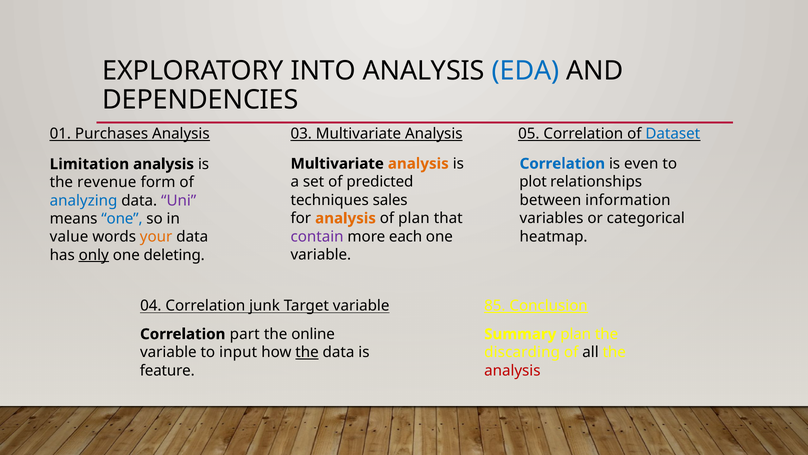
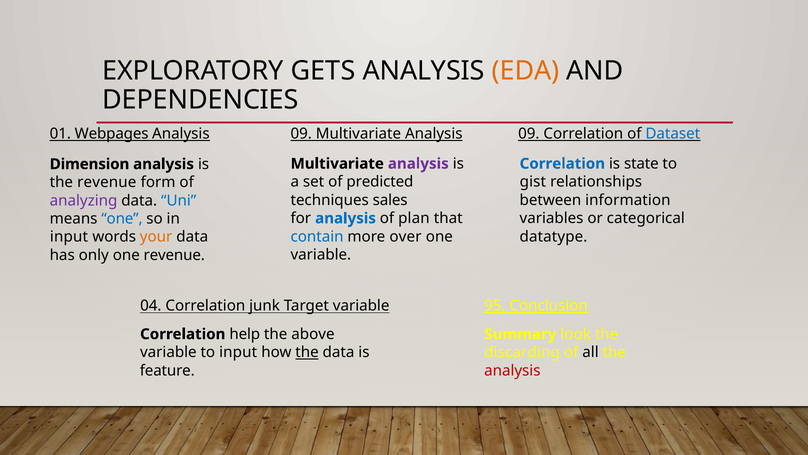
INTO: INTO -> GETS (323, 71)
EDA colour: blue -> orange (526, 71)
Purchases: Purchases -> Webpages (112, 133)
03: 03 -> 09 (301, 133)
Multivariate Analysis 05: 05 -> 09 (529, 133)
analysis colour: orange -> purple (418, 164)
even: even -> state (641, 164)
Limitation: Limitation -> Dimension (90, 164)
plot: plot -> gist (533, 182)
analyzing colour: blue -> purple (84, 200)
Uni colour: purple -> blue (179, 200)
analysis colour: orange -> blue (346, 218)
contain colour: purple -> blue (317, 236)
each: each -> over (405, 236)
heatmap: heatmap -> datatype (554, 236)
value: value -> input (69, 237)
only underline: present -> none (94, 255)
one deleting: deleting -> revenue (174, 255)
85: 85 -> 95 (495, 305)
part: part -> help (245, 334)
online: online -> above (313, 334)
Summary plan: plan -> look (576, 334)
